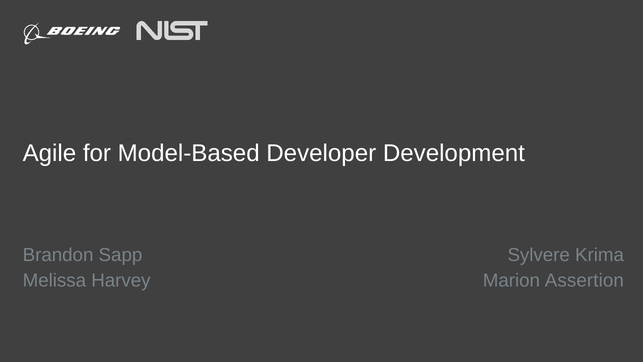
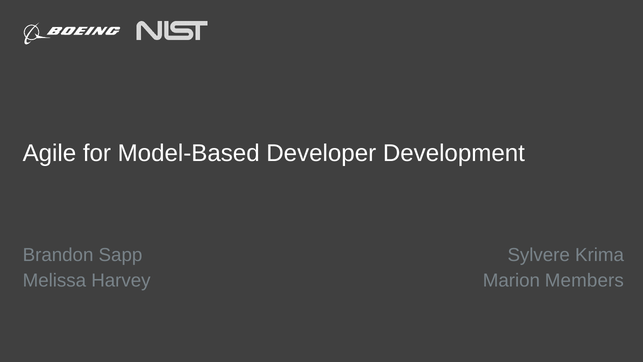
Assertion: Assertion -> Members (584, 281)
